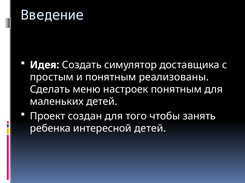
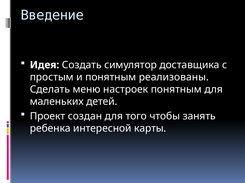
интересной детей: детей -> карты (150, 129)
